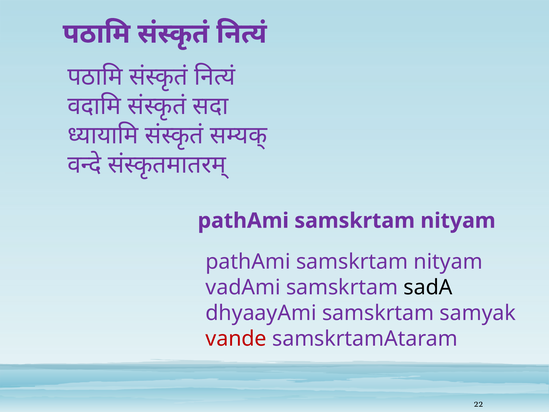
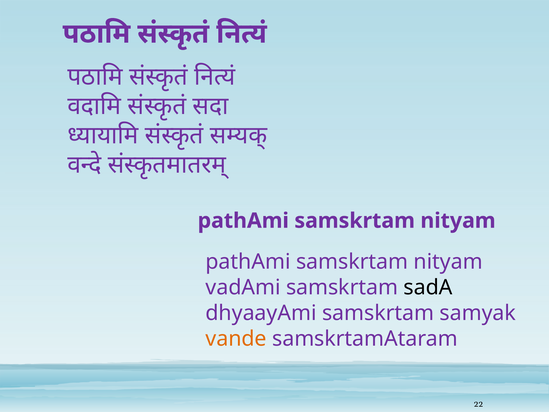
vande colour: red -> orange (236, 339)
